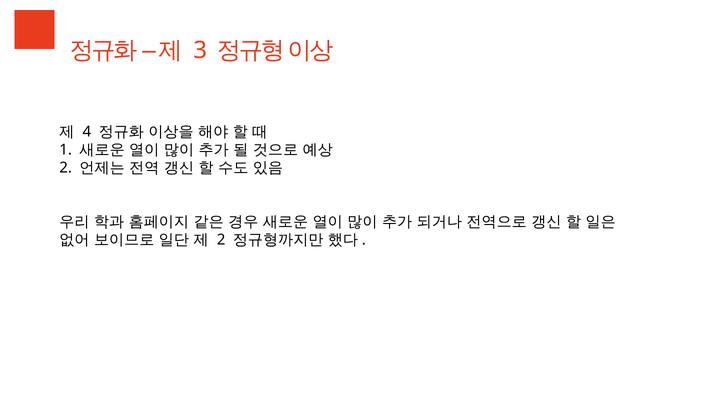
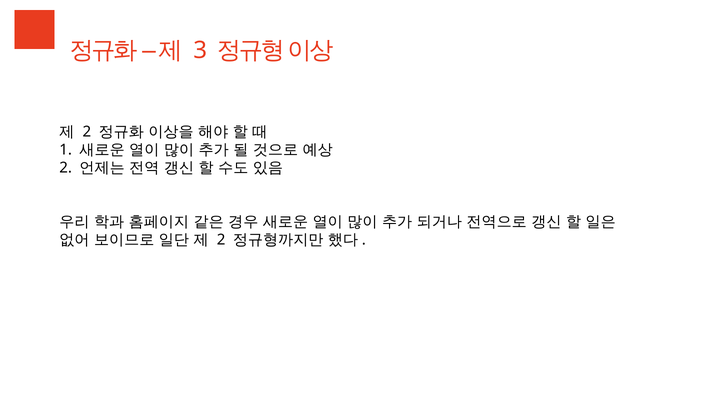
4: 4 -> 2 (87, 132)
